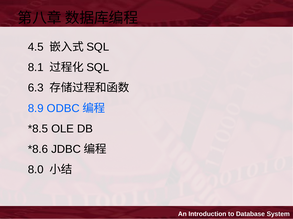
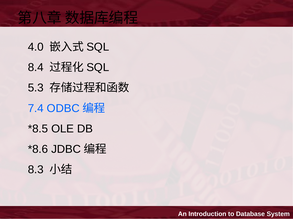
4.5: 4.5 -> 4.0 (36, 47)
8.1: 8.1 -> 8.4 (36, 68)
6.3: 6.3 -> 5.3 (36, 88)
8.9: 8.9 -> 7.4 (36, 109)
8.0: 8.0 -> 8.3 (36, 170)
